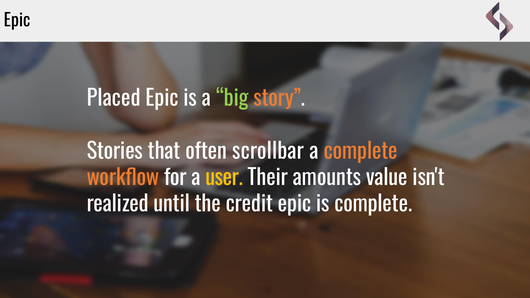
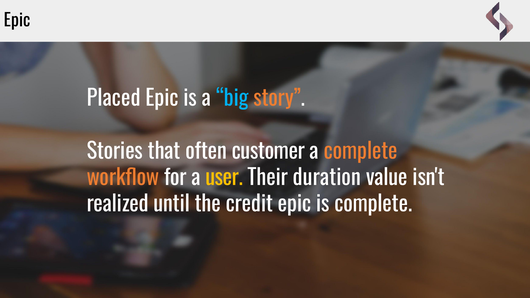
big colour: light green -> light blue (232, 98)
scrollbar: scrollbar -> customer (268, 151)
amounts: amounts -> duration (327, 178)
